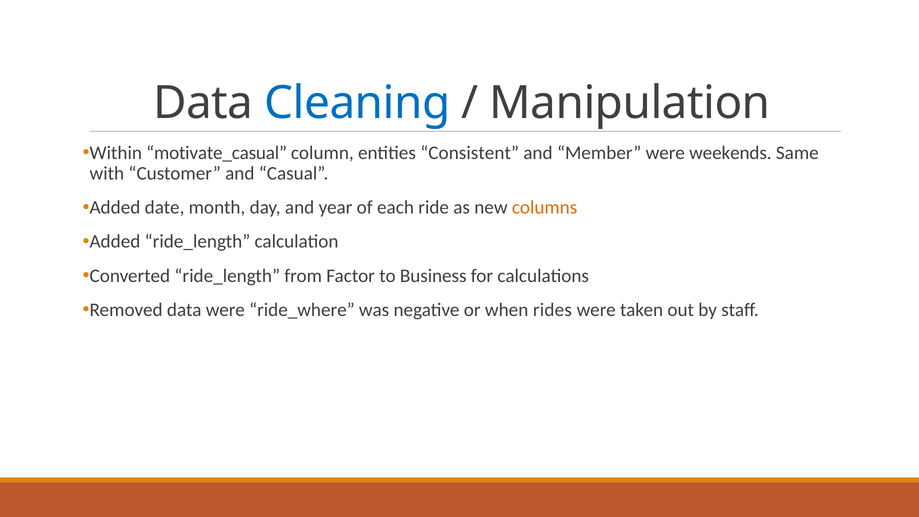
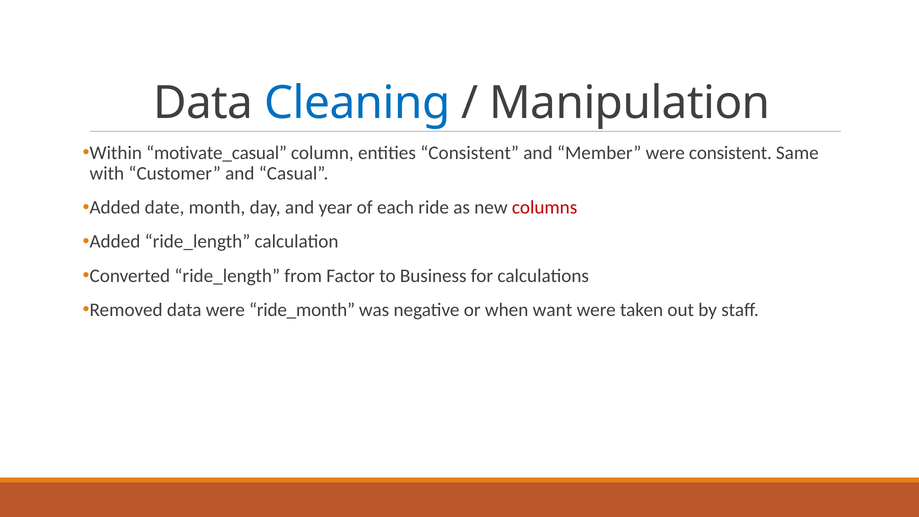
were weekends: weekends -> consistent (730, 153)
columns colour: orange -> red (545, 208)
ride_where: ride_where -> ride_month (302, 310)
rides: rides -> want (552, 310)
